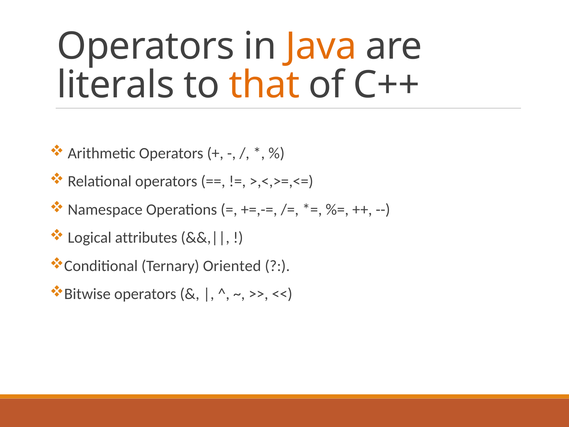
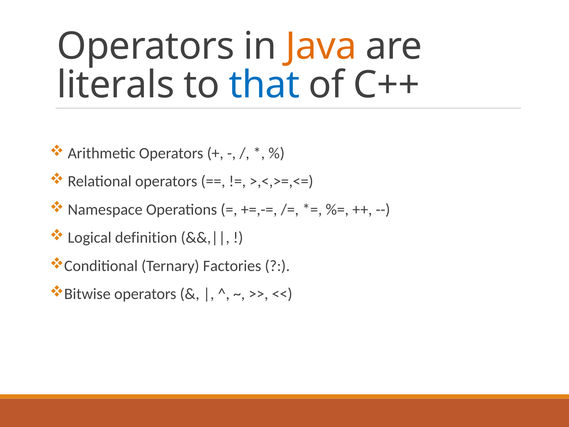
that colour: orange -> blue (264, 85)
attributes: attributes -> definition (146, 238)
Oriented: Oriented -> Factories (232, 266)
